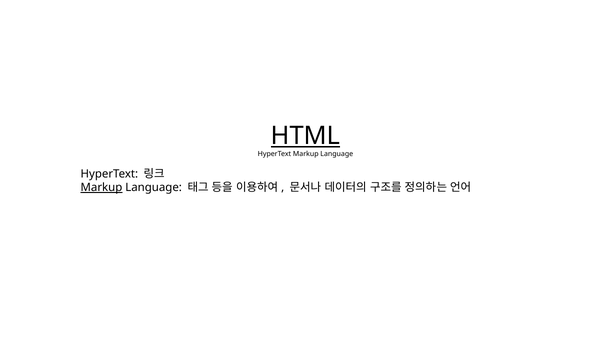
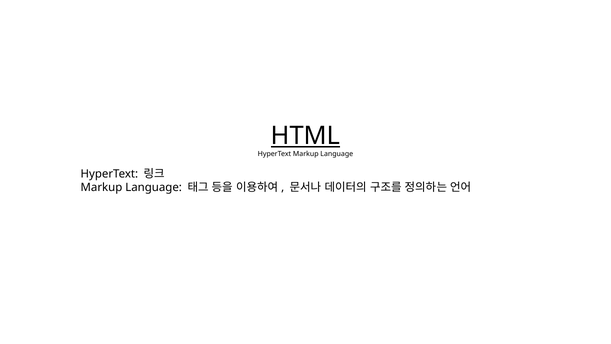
Markup underline: present -> none (101, 187)
